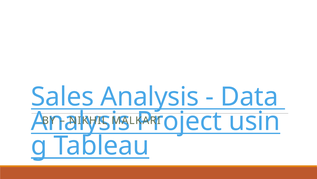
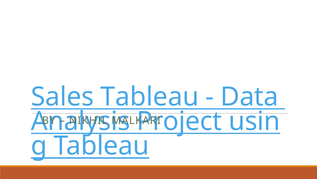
Sales Analysis: Analysis -> Tableau (150, 96)
